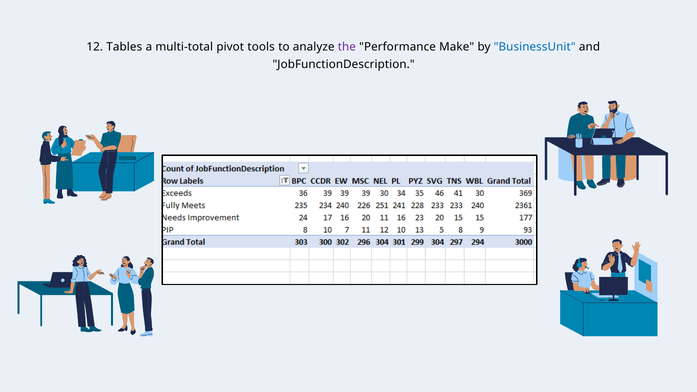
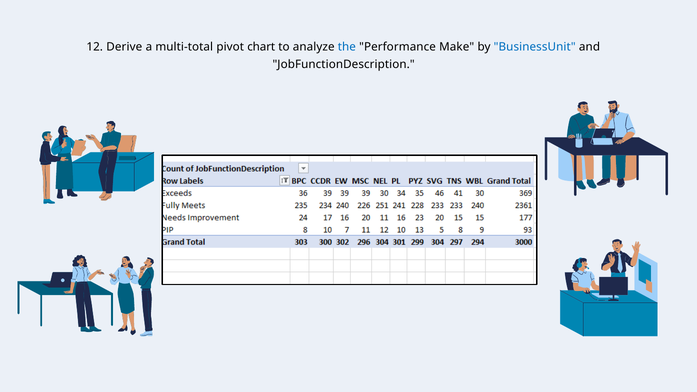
Tables: Tables -> Derive (124, 47)
tools: tools -> chart (261, 47)
the colour: purple -> blue (347, 47)
